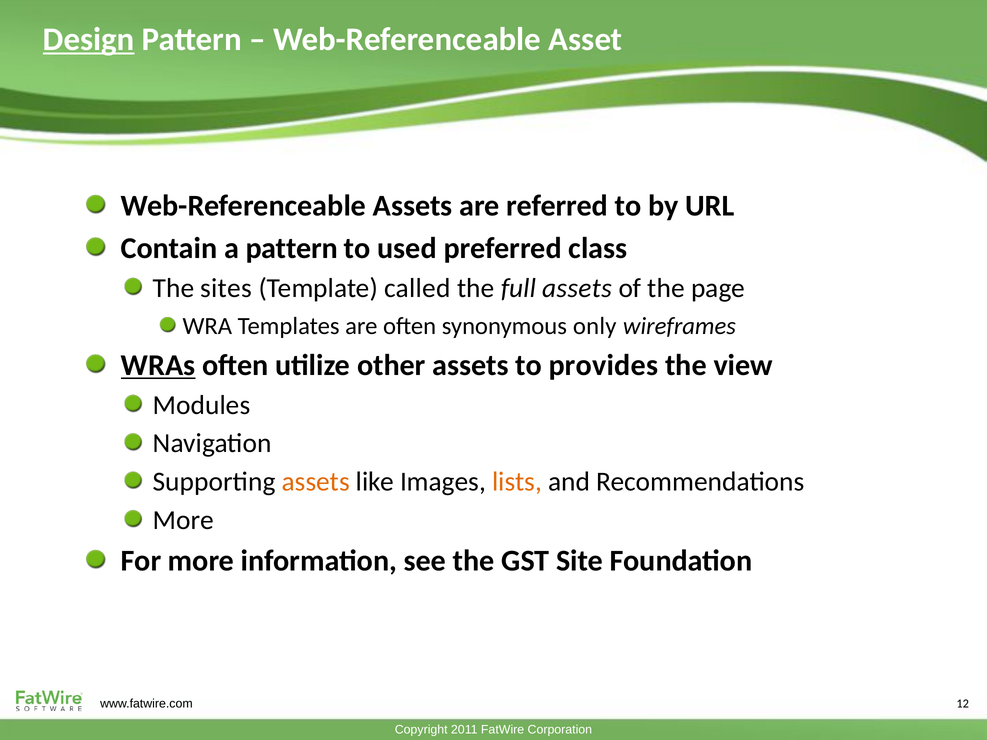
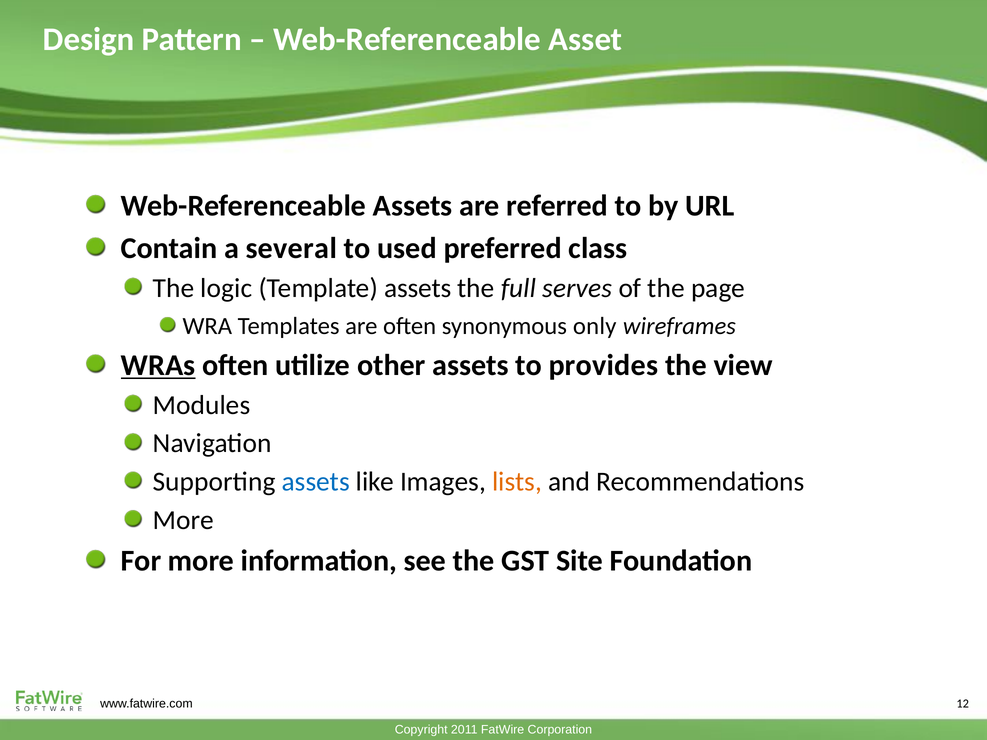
Design underline: present -> none (89, 39)
a pattern: pattern -> several (291, 248)
sites: sites -> logic (226, 288)
Template called: called -> assets (418, 288)
full assets: assets -> serves (577, 288)
assets colour: orange -> blue (316, 482)
